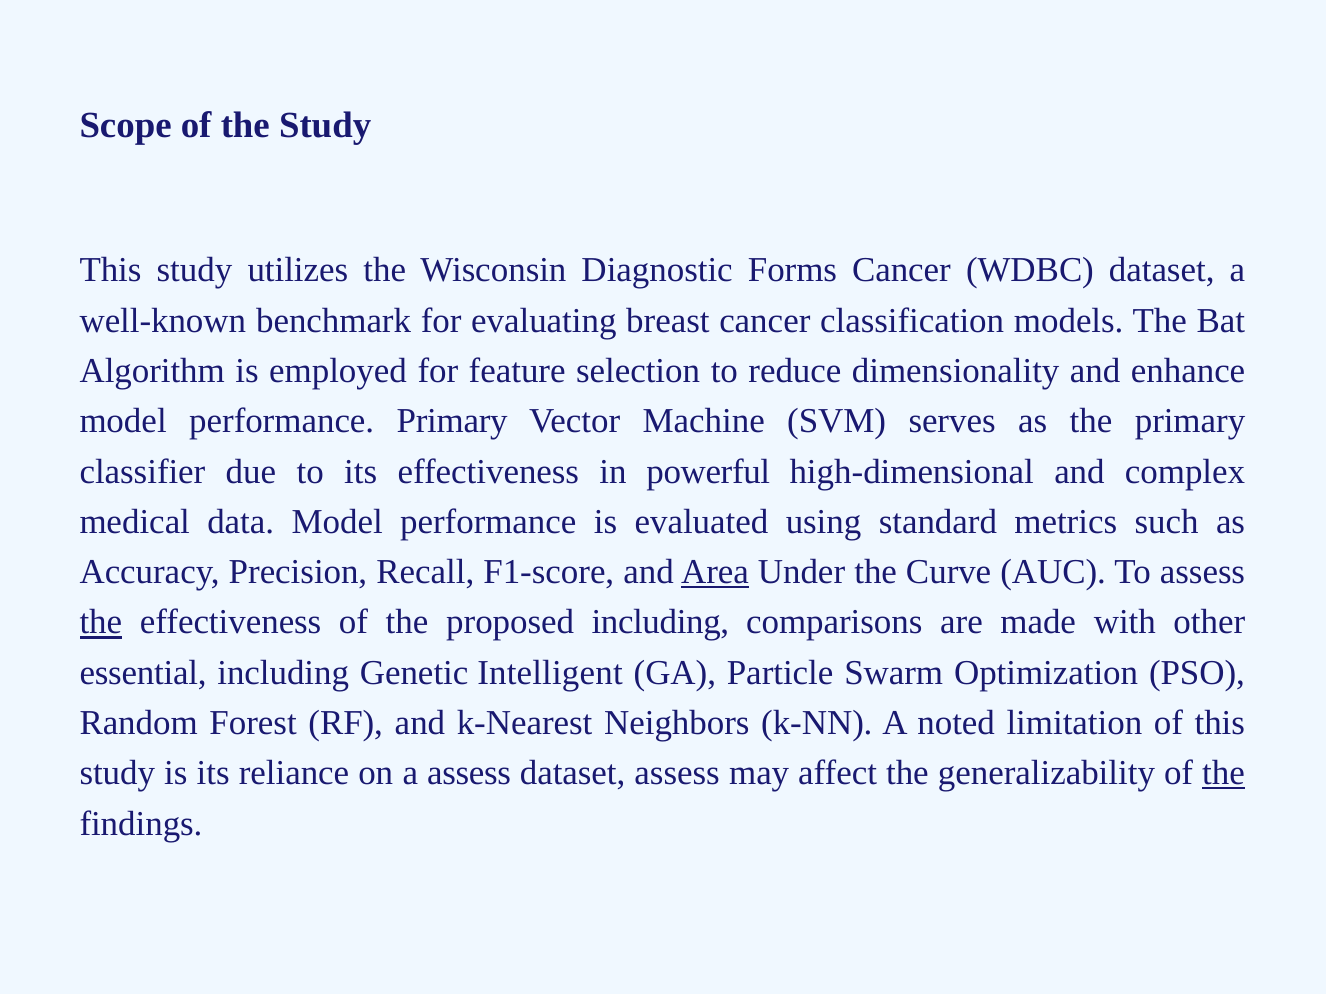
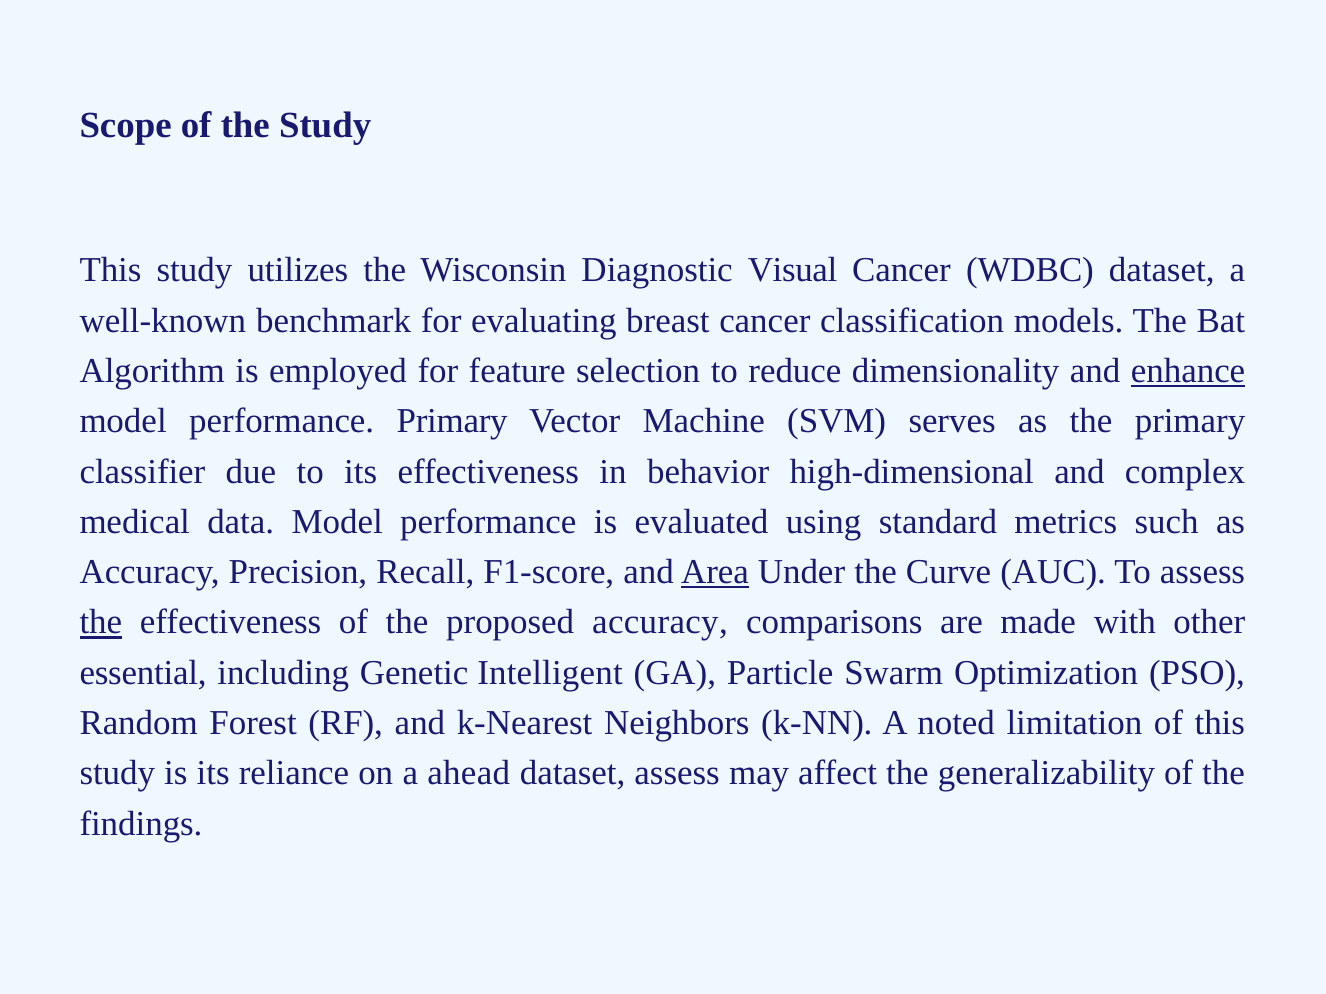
Forms: Forms -> Visual (793, 270)
enhance underline: none -> present (1188, 371)
powerful: powerful -> behavior (708, 472)
proposed including: including -> accuracy (660, 623)
a assess: assess -> ahead (469, 774)
the underline: present -> none (1224, 774)
